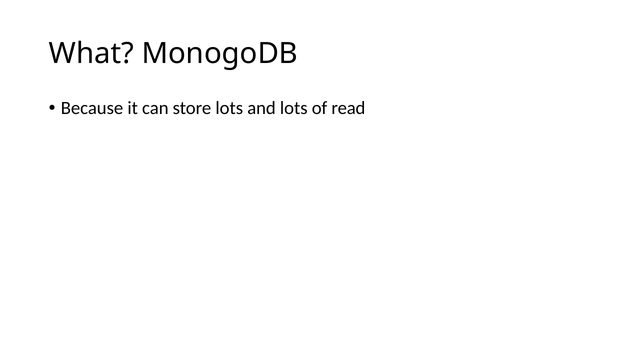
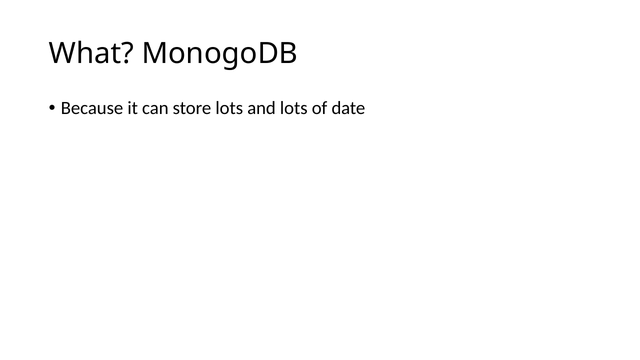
read: read -> date (348, 108)
